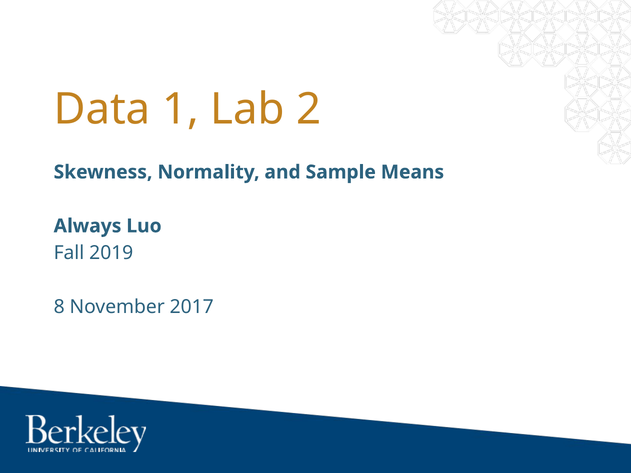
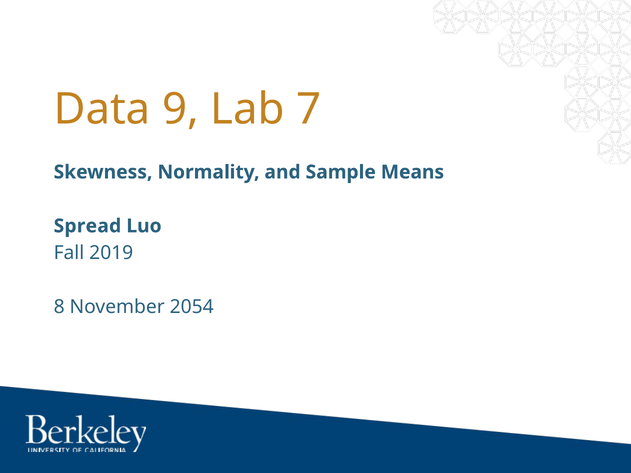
1: 1 -> 9 (180, 110)
2: 2 -> 7 (309, 110)
Always: Always -> Spread (87, 226)
2017: 2017 -> 2054 (192, 307)
